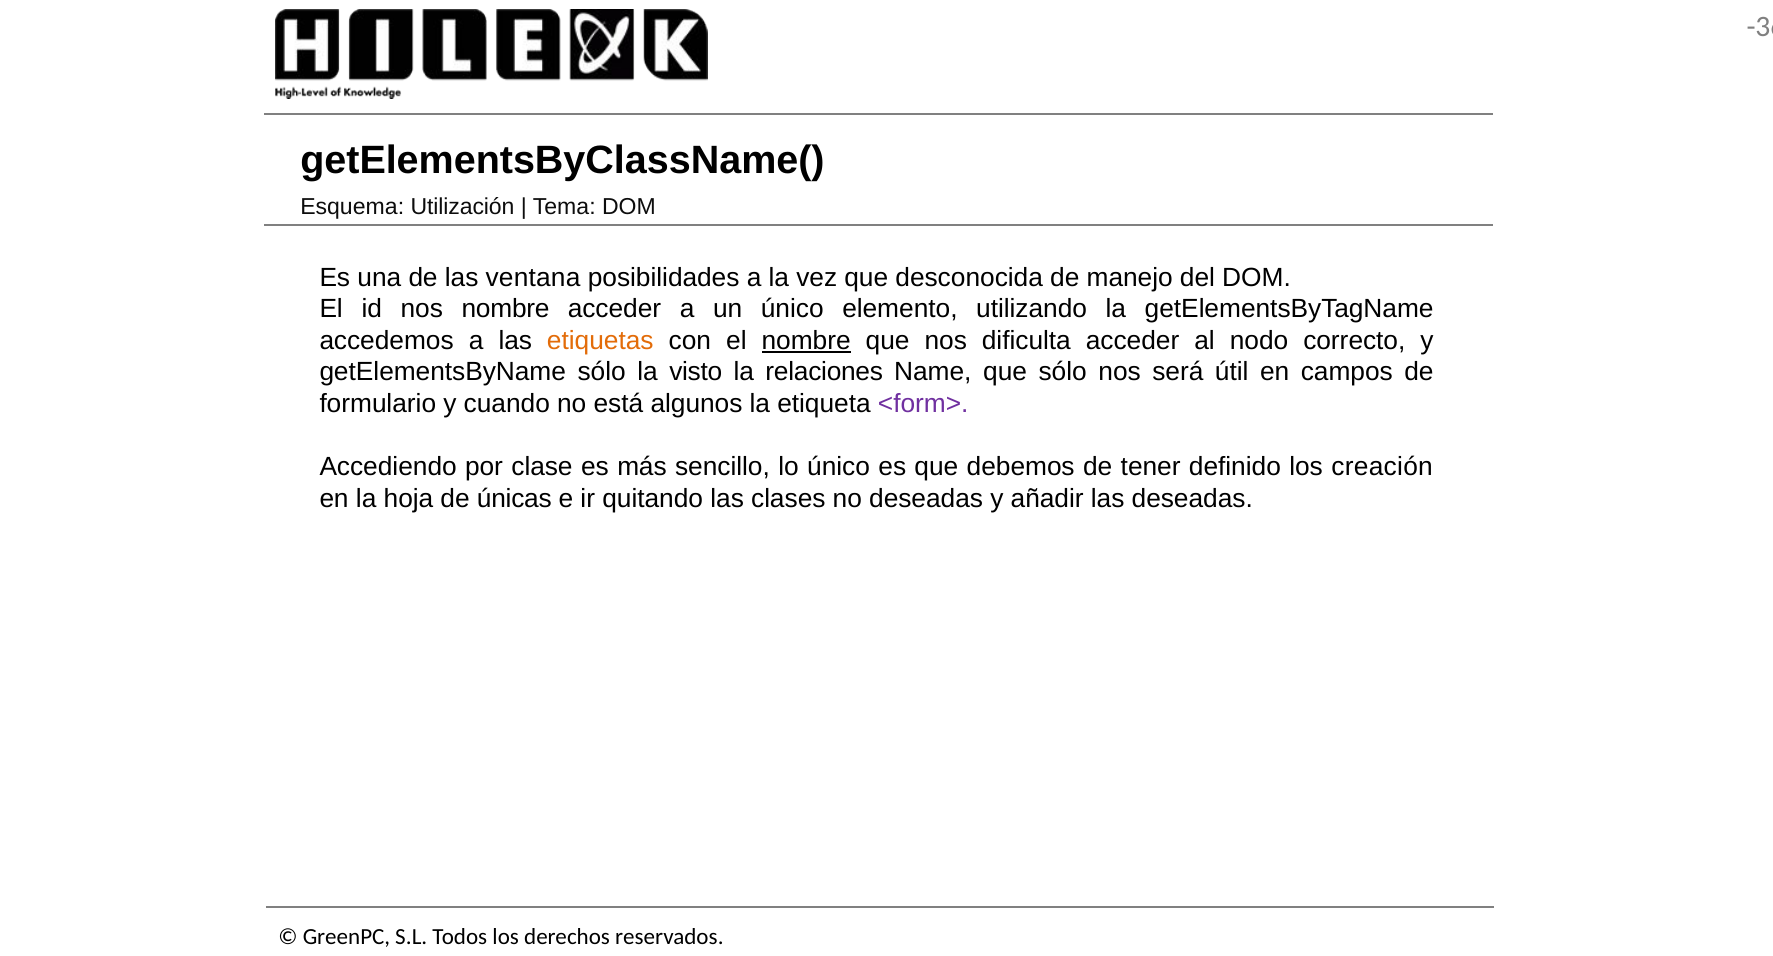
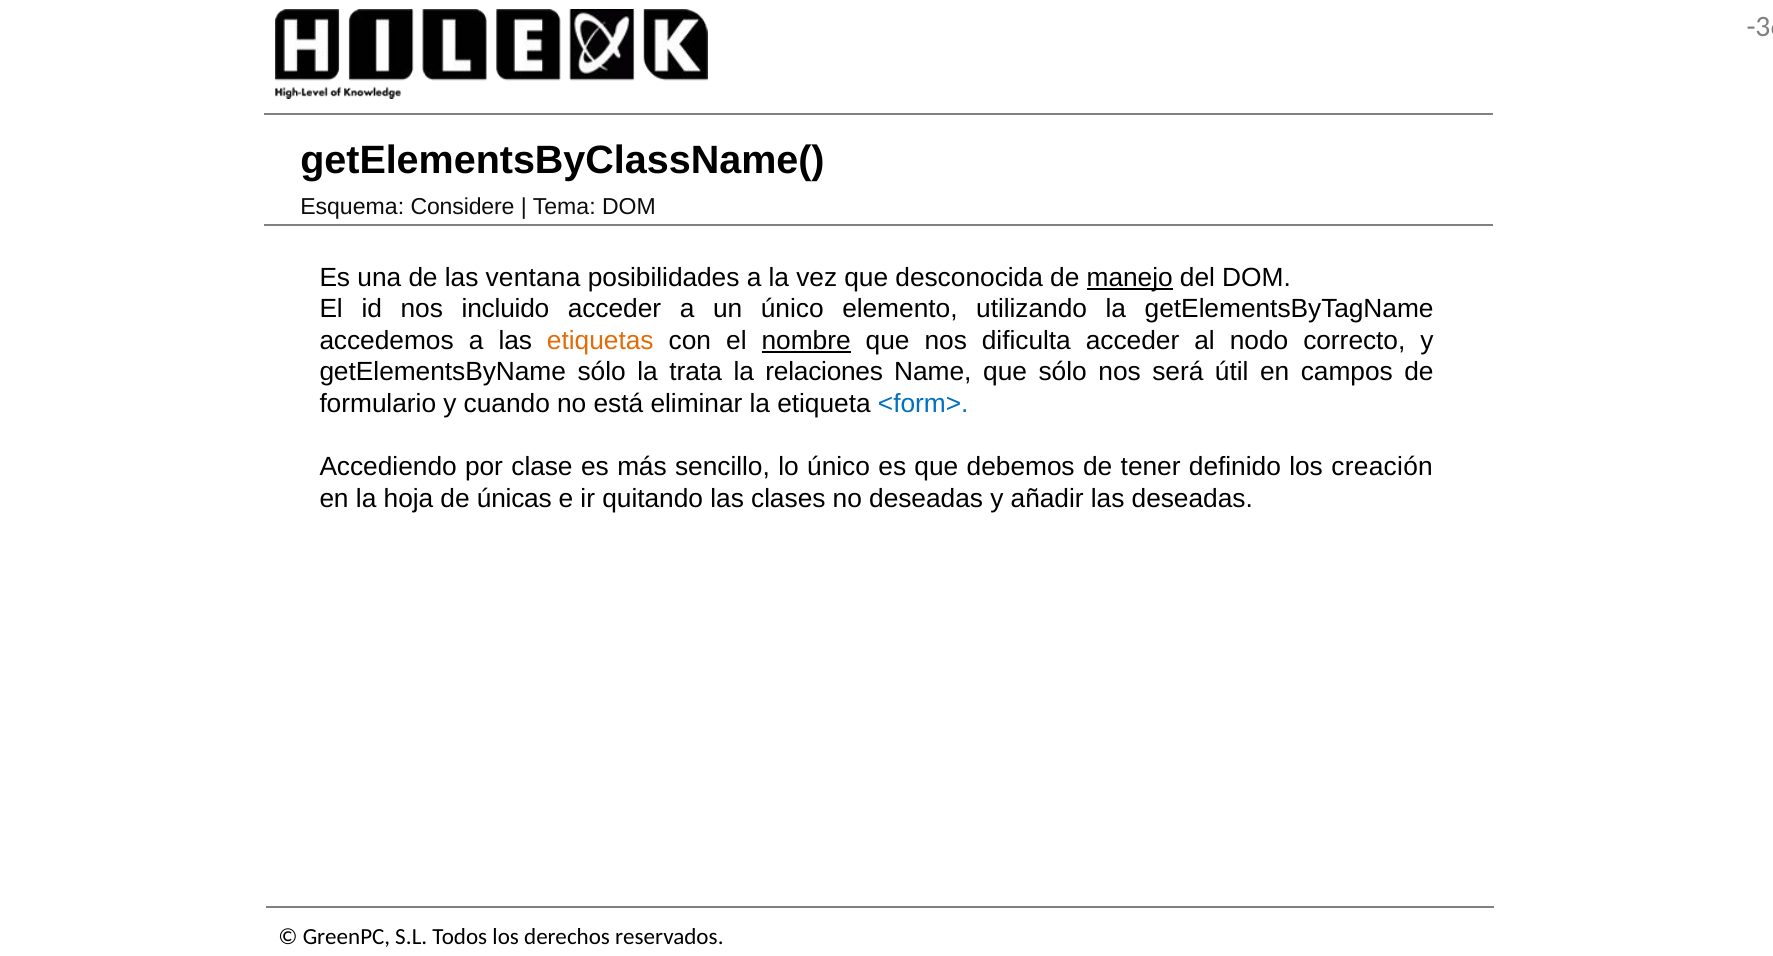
Utilización: Utilización -> Considere (463, 207)
manejo underline: none -> present (1130, 278)
nos nombre: nombre -> incluido (506, 309)
visto: visto -> trata (696, 372)
algunos: algunos -> eliminar (696, 404)
<form> colour: purple -> blue (923, 404)
